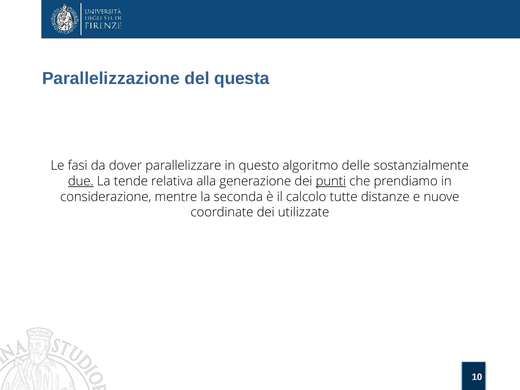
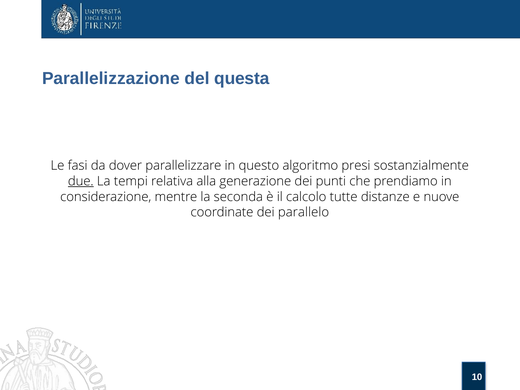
delle: delle -> presi (356, 166)
tende: tende -> tempi (131, 181)
punti underline: present -> none (331, 181)
utilizzate: utilizzate -> parallelo (304, 212)
